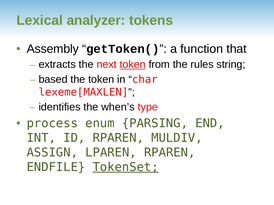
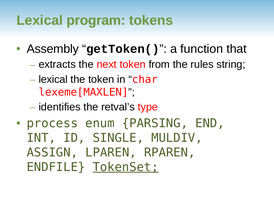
analyzer: analyzer -> program (96, 20)
token underline: present -> none (133, 65)
based: based -> lexical (53, 80)
when’s: when’s -> retval’s (118, 107)
ID RPAREN: RPAREN -> SINGLE (118, 138)
